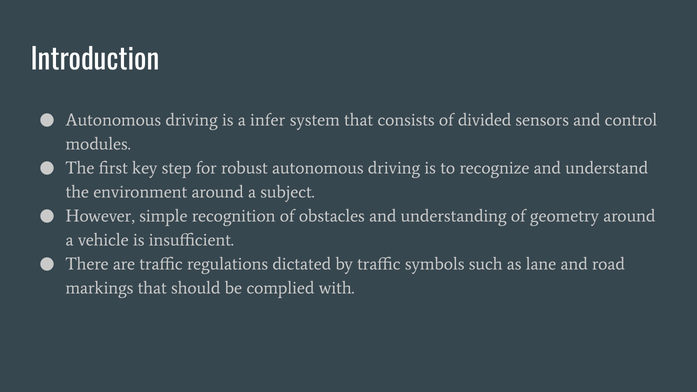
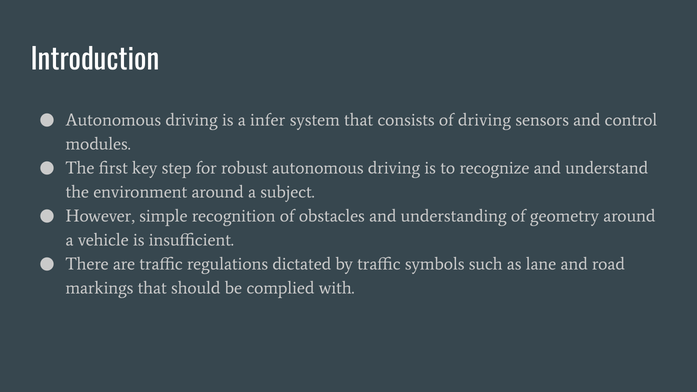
of divided: divided -> driving (484, 120)
